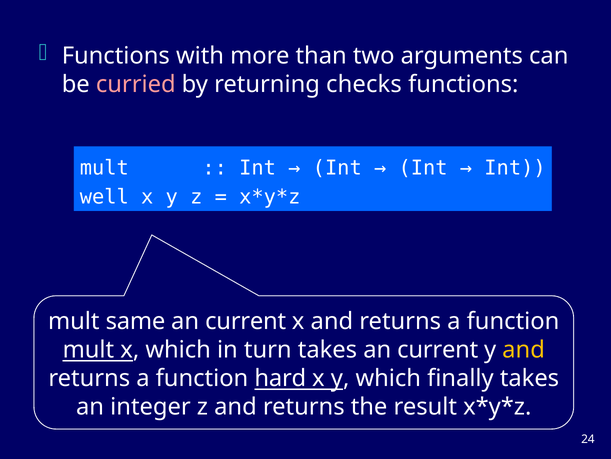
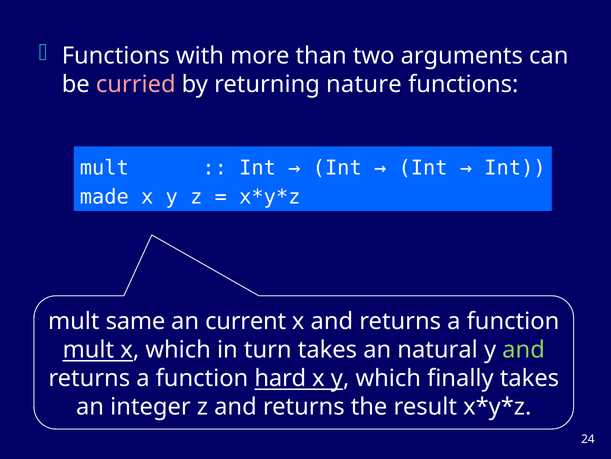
checks: checks -> nature (364, 84)
well: well -> made (104, 197)
takes an current: current -> natural (438, 349)
and colour: yellow -> light green (524, 349)
